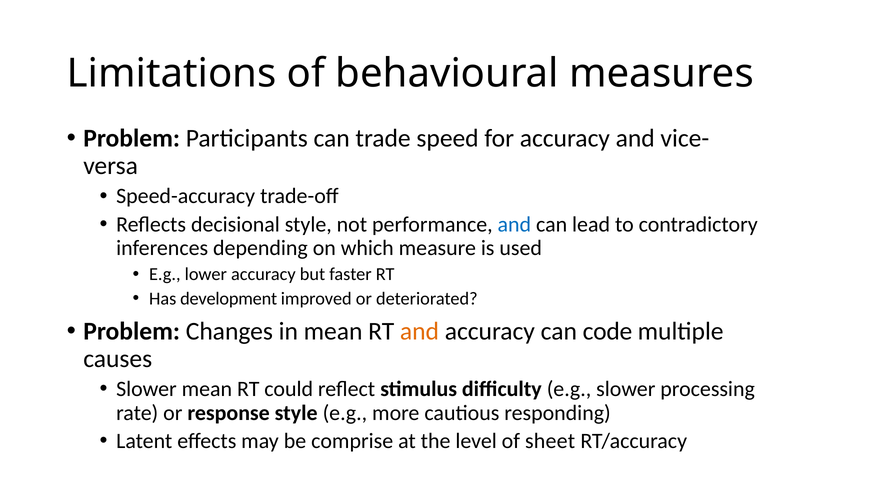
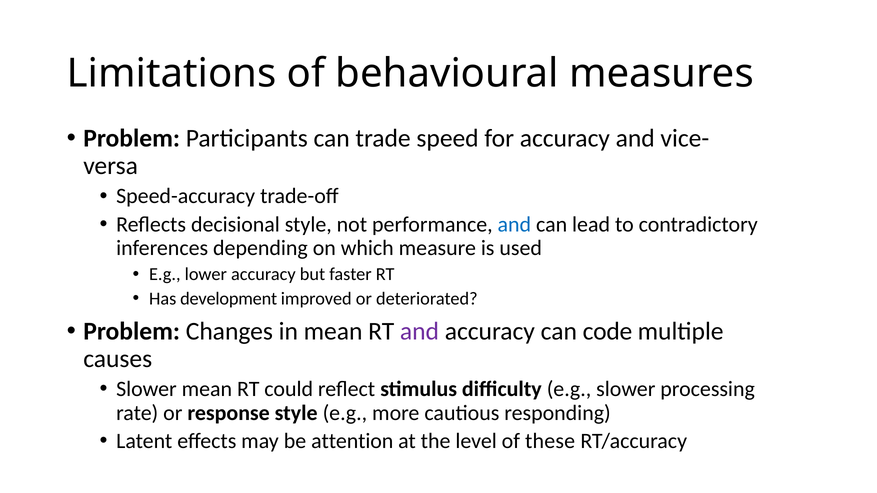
and colour: orange -> purple (420, 332)
comprise: comprise -> attention (352, 441)
sheet: sheet -> these (550, 441)
